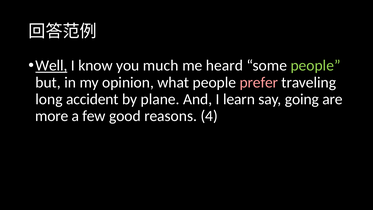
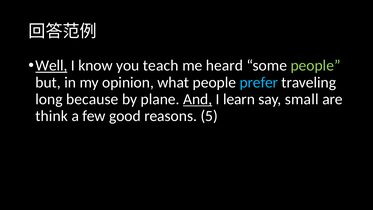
much: much -> teach (161, 66)
prefer colour: pink -> light blue (259, 82)
accident: accident -> because (92, 99)
And underline: none -> present (198, 99)
going: going -> small (302, 99)
more: more -> think (52, 116)
4: 4 -> 5 (209, 116)
